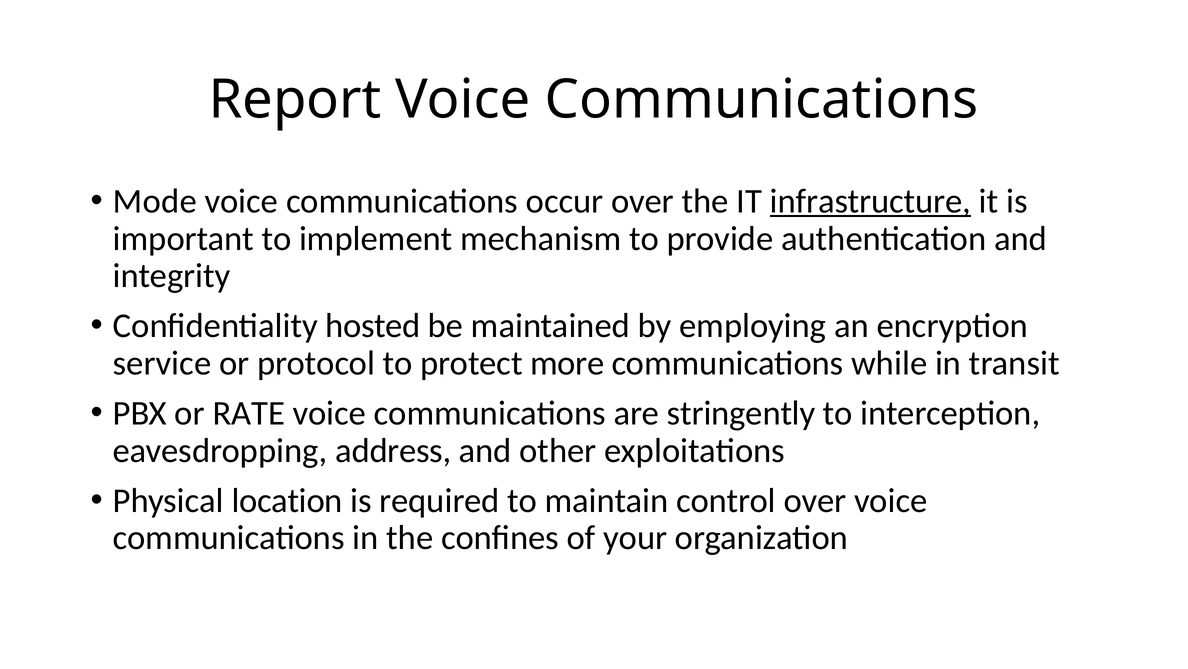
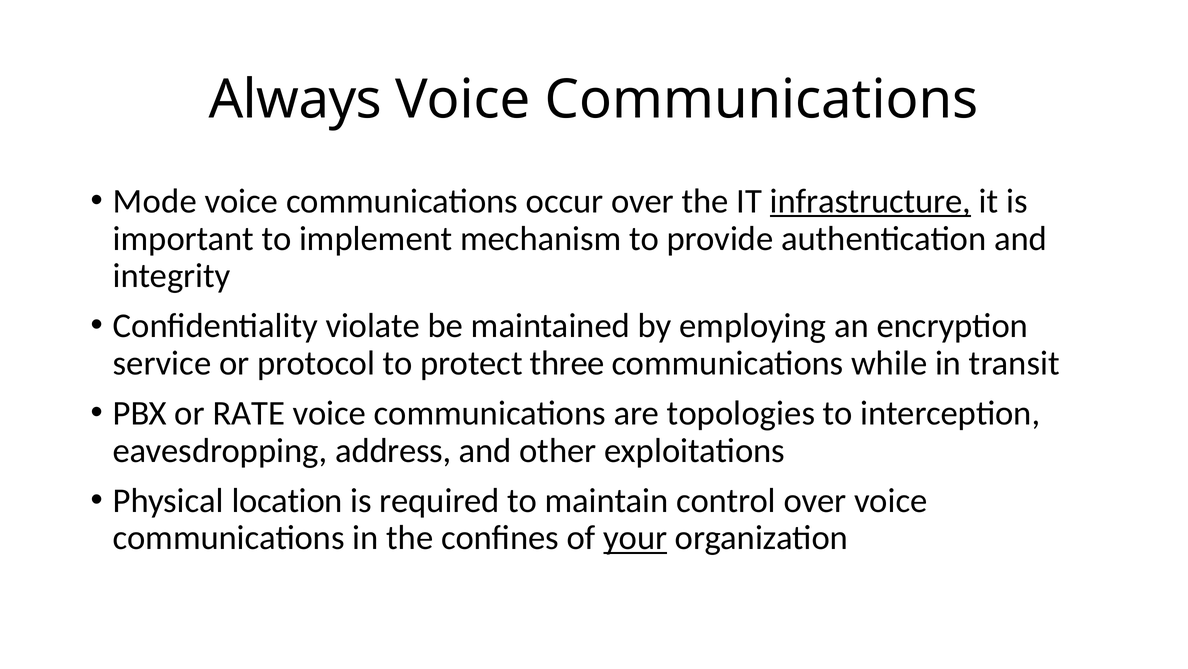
Report: Report -> Always (295, 100)
hosted: hosted -> violate (373, 326)
more: more -> three (567, 363)
stringently: stringently -> topologies (741, 413)
your underline: none -> present (635, 537)
